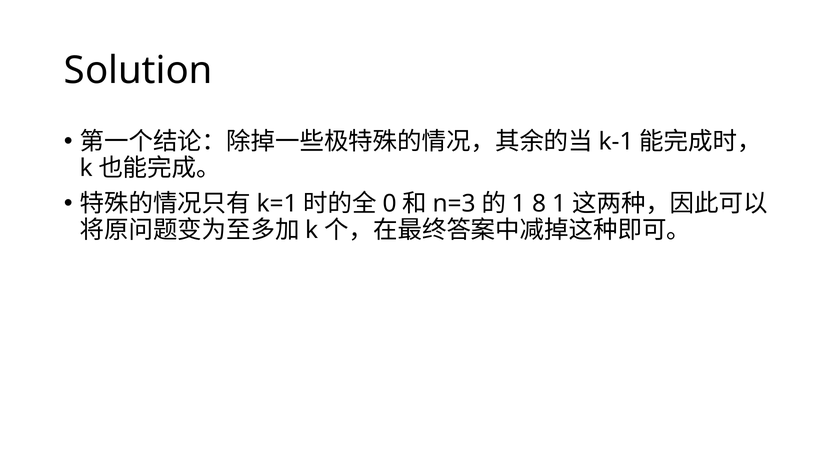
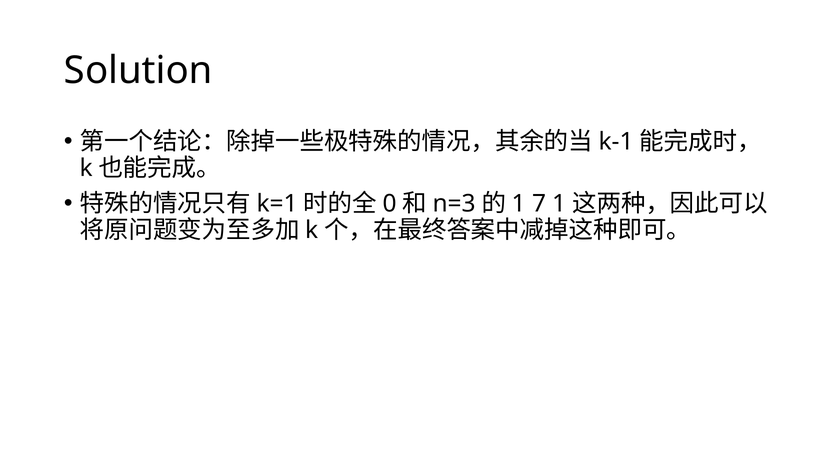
8: 8 -> 7 (539, 203)
